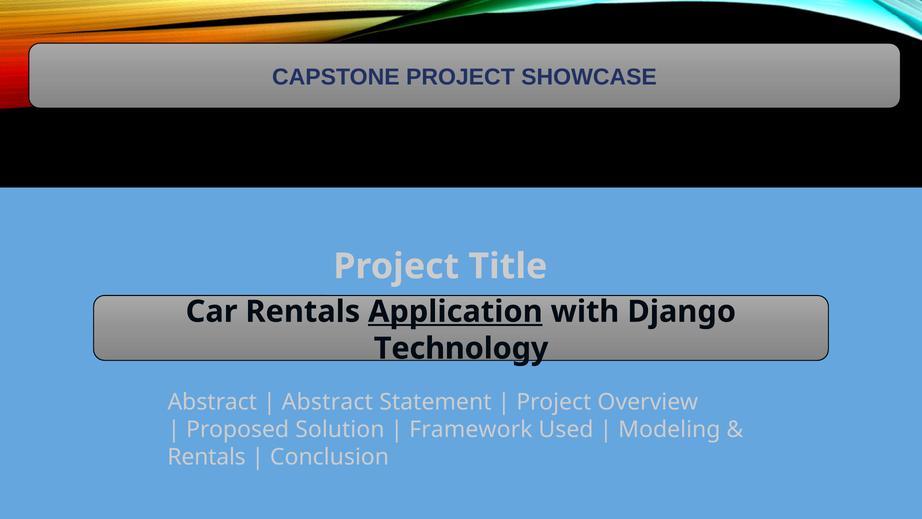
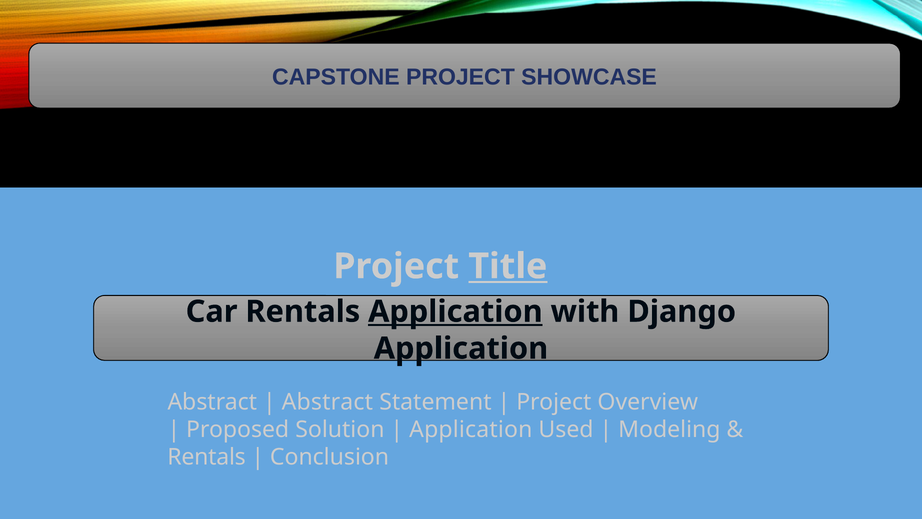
Title underline: none -> present (508, 266)
Technology: Technology -> Application (461, 348)
Framework: Framework -> Application (471, 429)
